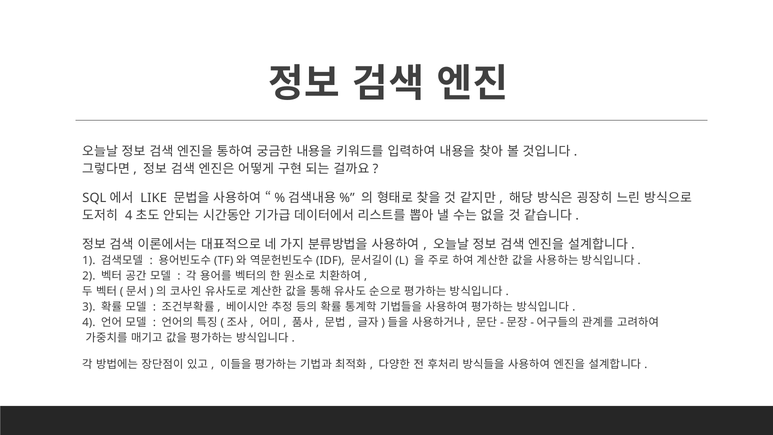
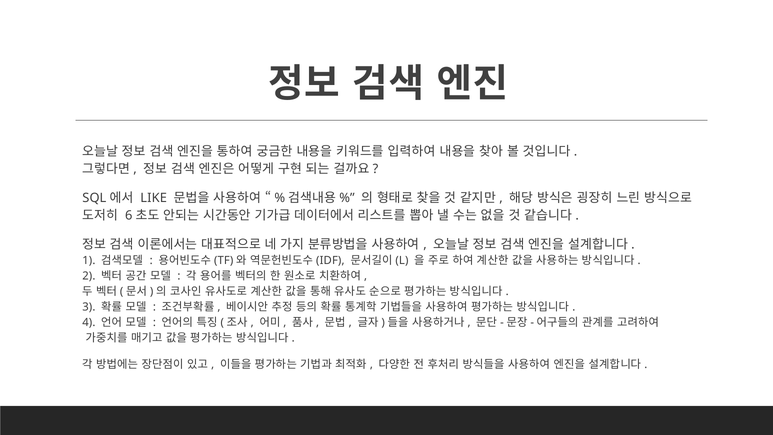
4: 4 -> 6 (129, 215)
